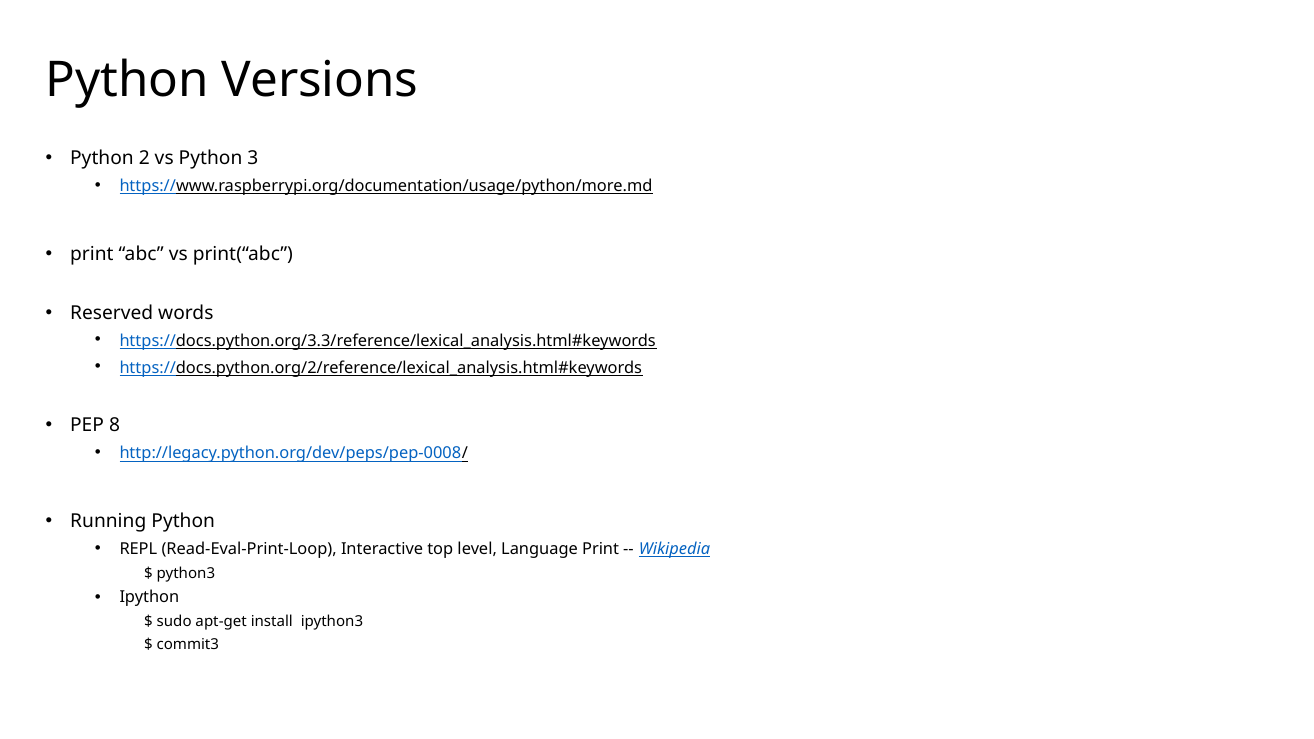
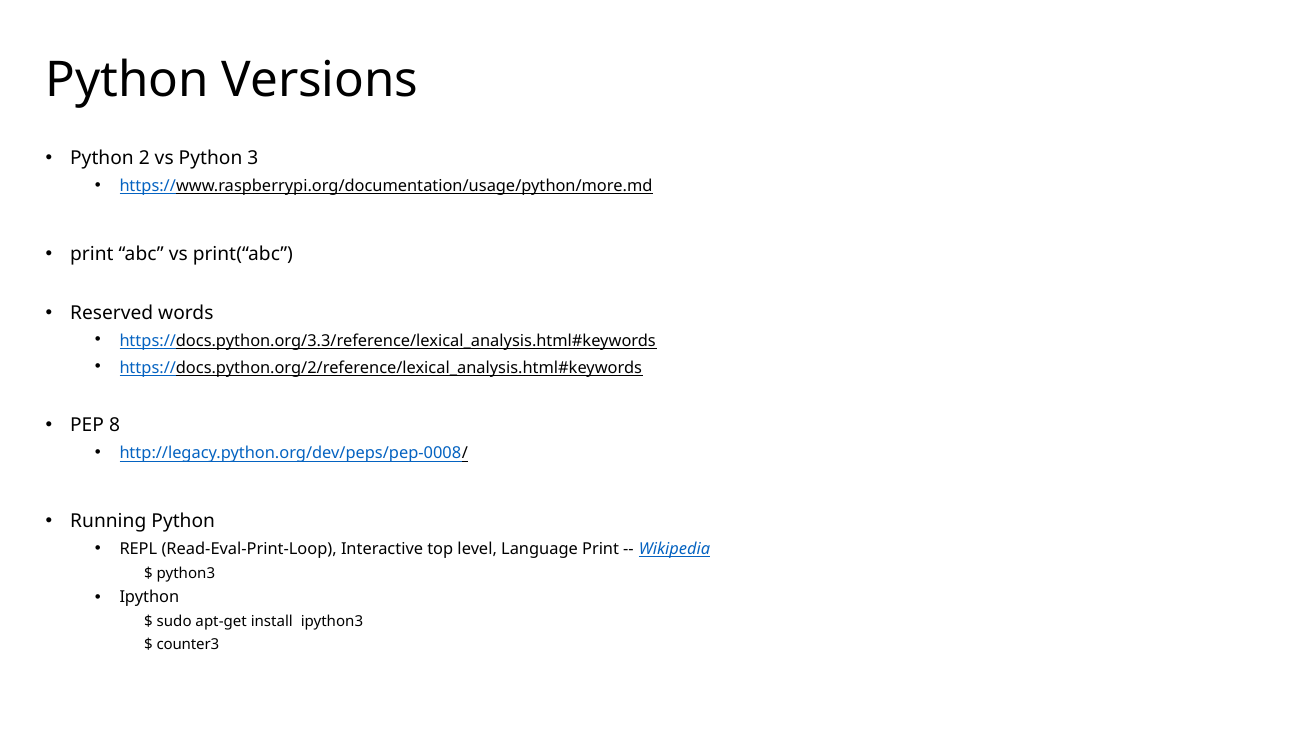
commit3: commit3 -> counter3 (188, 644)
